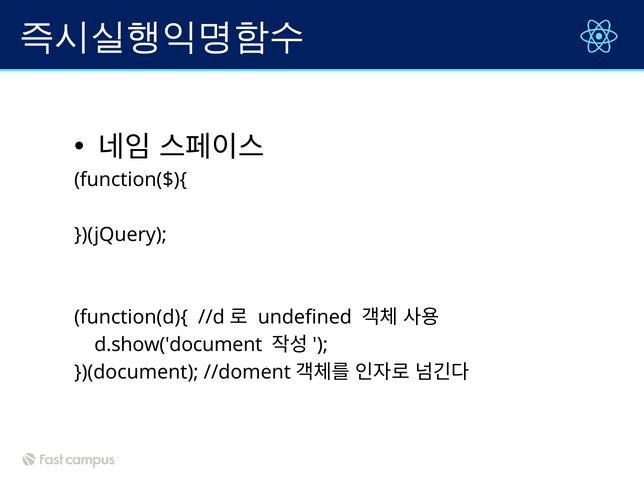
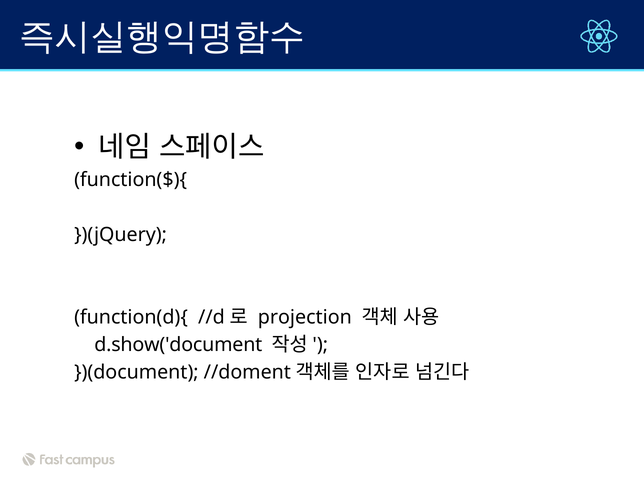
undefined: undefined -> projection (305, 317)
